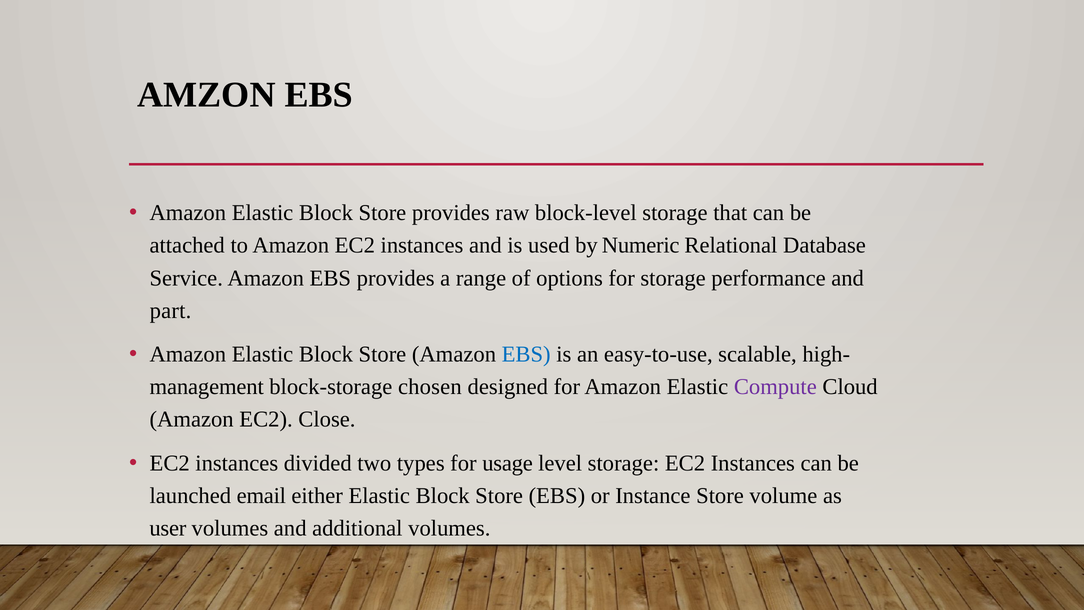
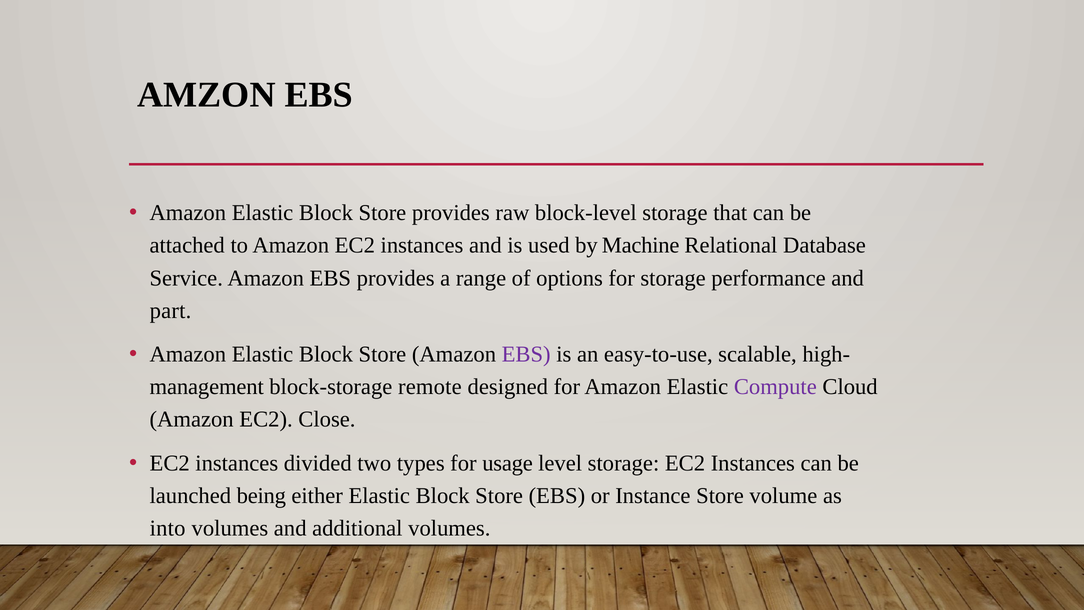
Numeric: Numeric -> Machine (641, 245)
EBS colour: blue -> purple (526, 354)
chosen: chosen -> remote (430, 387)
email: email -> being (261, 496)
user: user -> into (168, 528)
